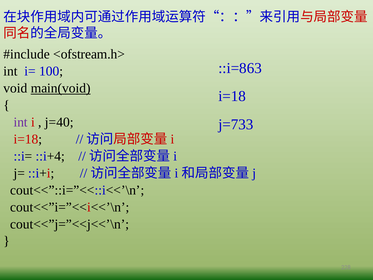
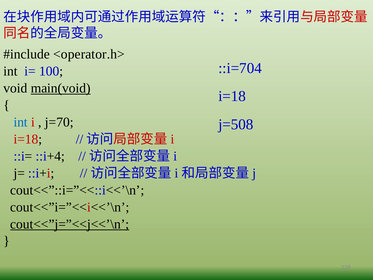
<ofstream.h>: <ofstream.h> -> <operator.h> (89, 54)
::i=863: ::i=863 -> ::i=704 (240, 68)
int colour: purple -> blue (21, 122)
j=40: j=40 -> j=70 (59, 122)
j=733: j=733 -> j=508 (236, 124)
cout<<”j=”<<j<<’\n underline: none -> present (70, 224)
